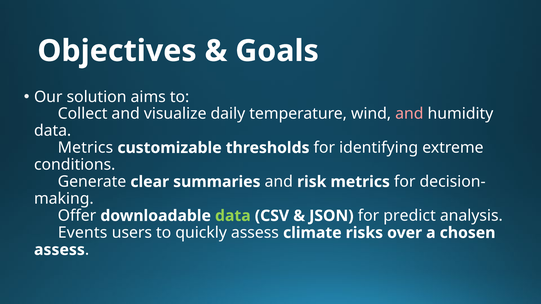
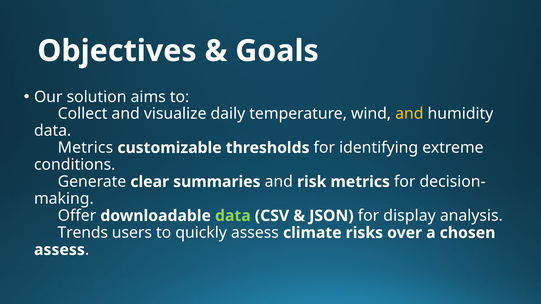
and colour: pink -> yellow (409, 114)
predict: predict -> display (410, 216)
Events: Events -> Trends (83, 233)
